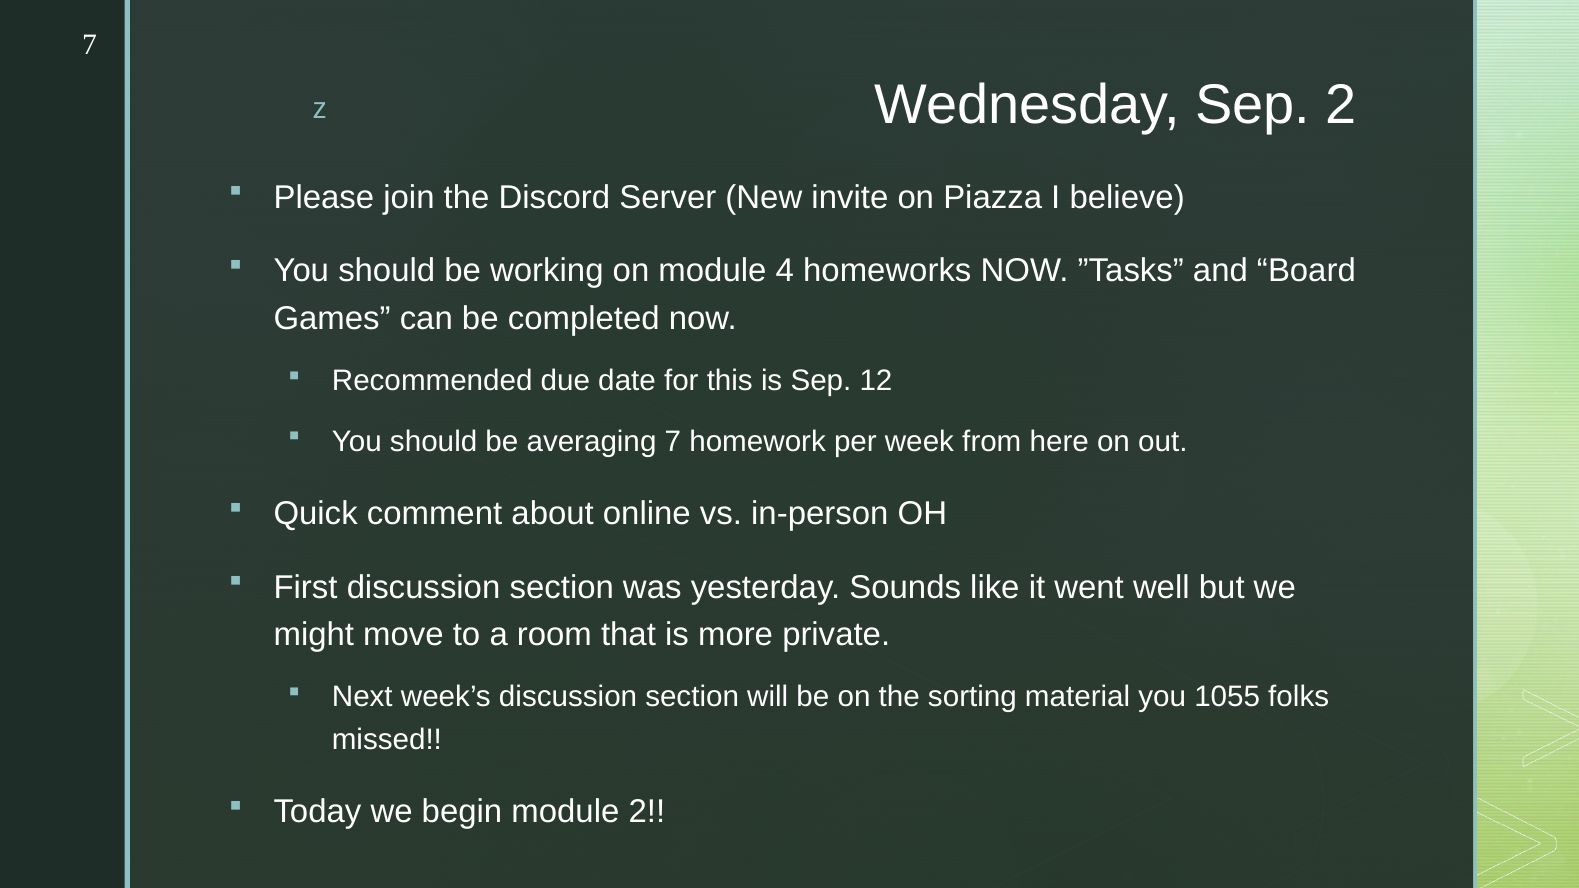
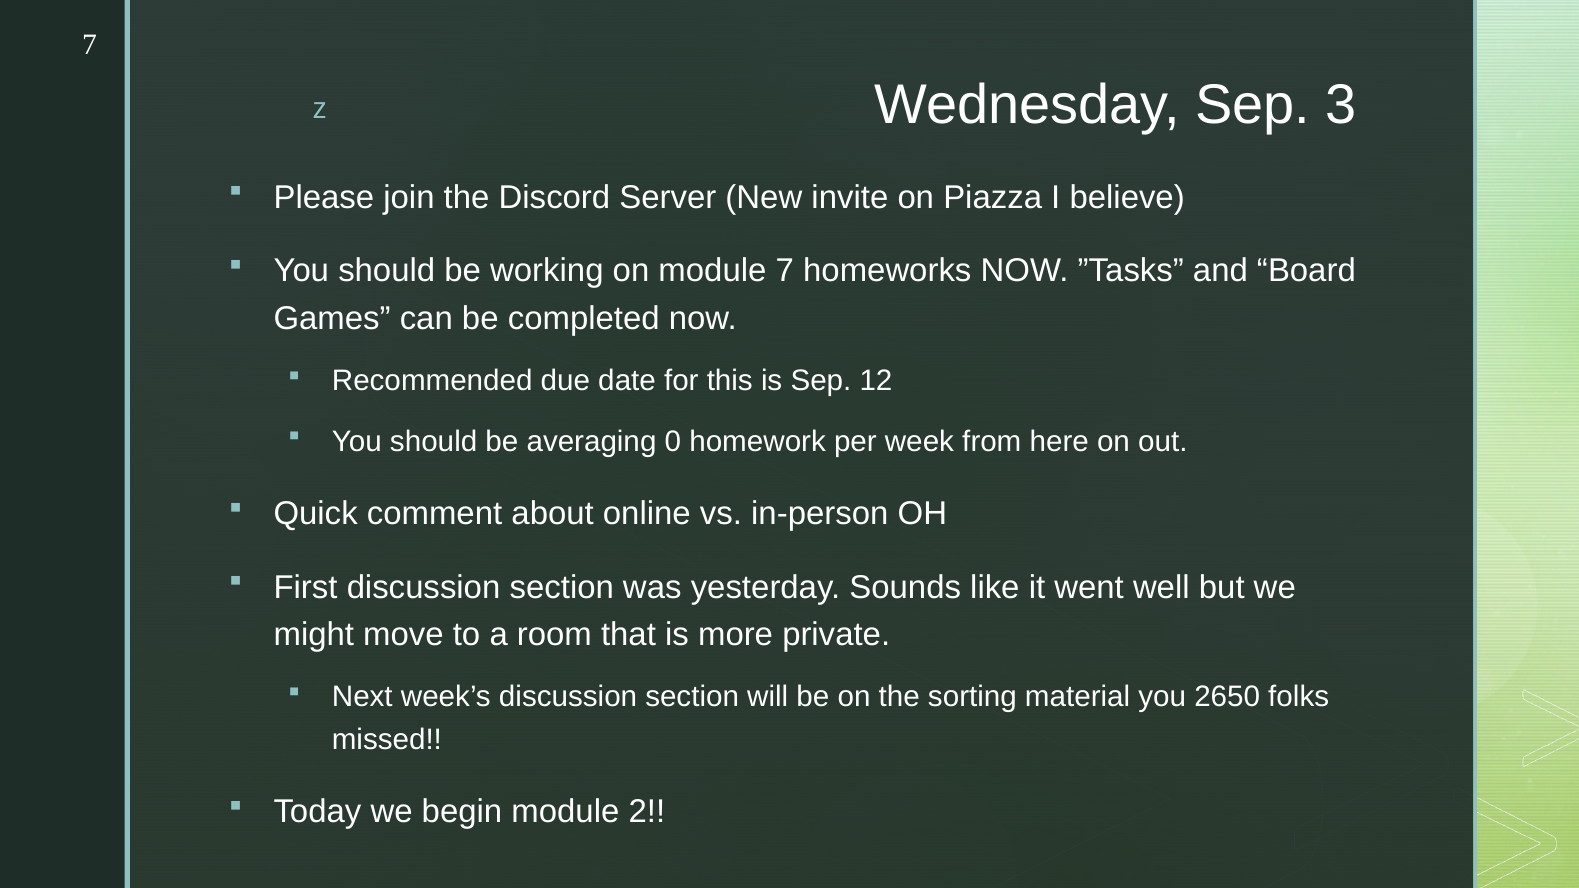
Sep 2: 2 -> 3 (1341, 105)
module 4: 4 -> 7 (785, 271)
averaging 7: 7 -> 0 (673, 442)
1055: 1055 -> 2650 (1227, 697)
